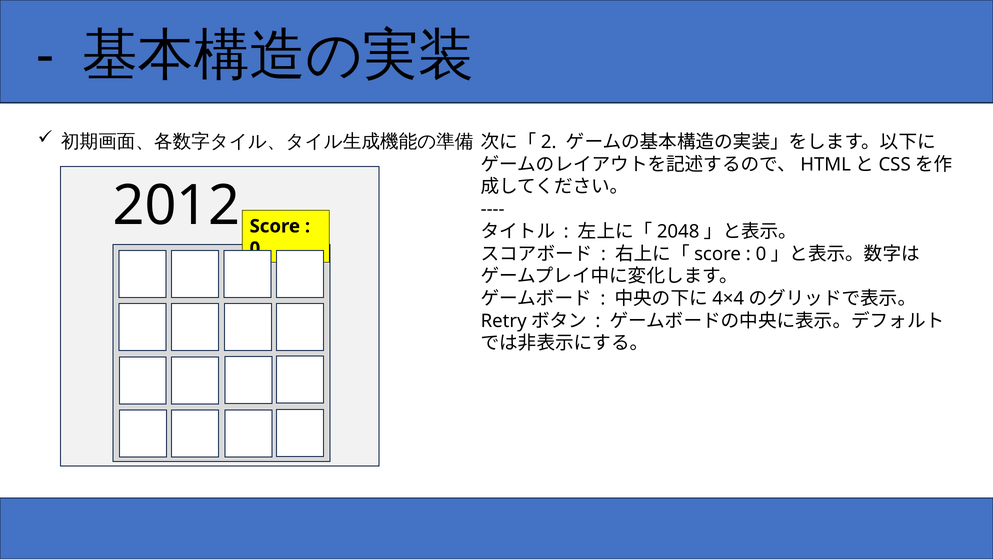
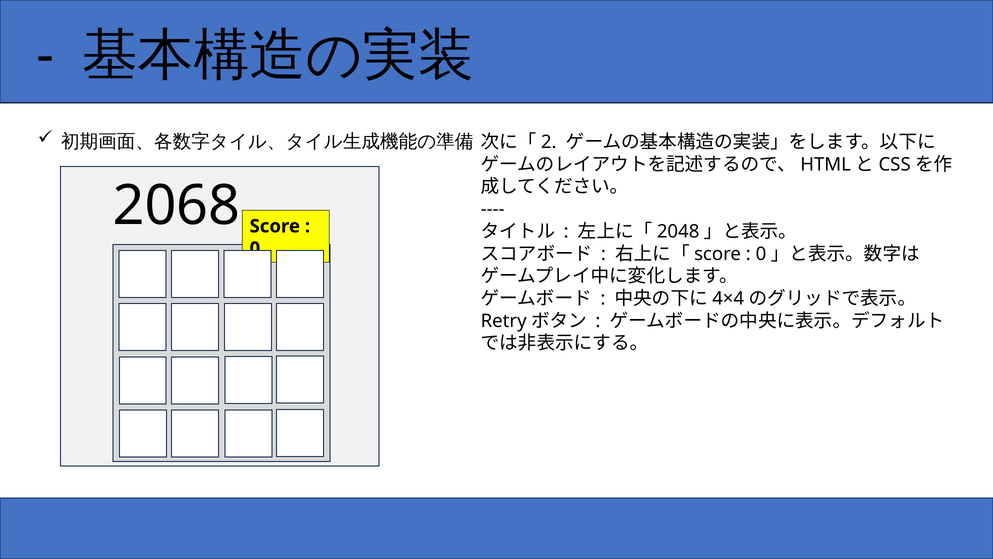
2012: 2012 -> 2068 (176, 206)
